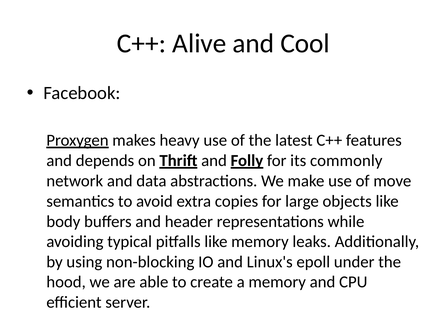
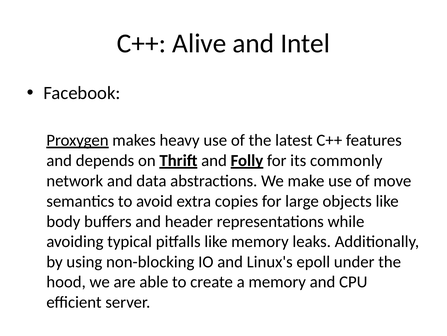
Cool: Cool -> Intel (305, 43)
